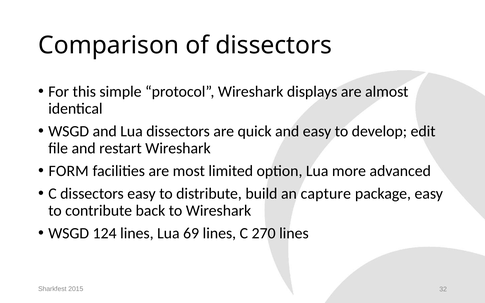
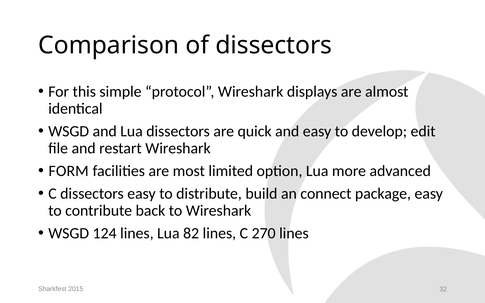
capture: capture -> connect (326, 194)
69: 69 -> 82 (191, 233)
